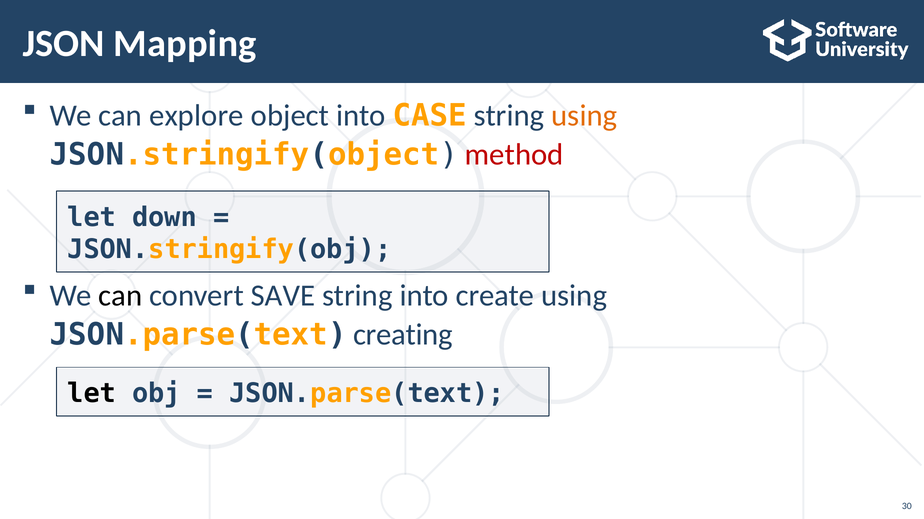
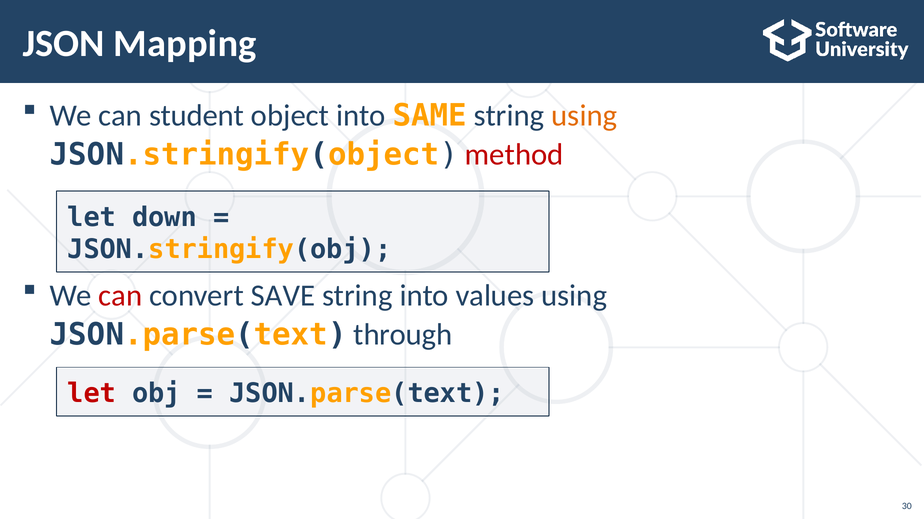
explore: explore -> student (197, 116)
CASE: CASE -> SAME (430, 116)
can colour: black -> red (120, 296)
create: create -> values (495, 296)
creating: creating -> through (403, 335)
let colour: black -> red (92, 394)
